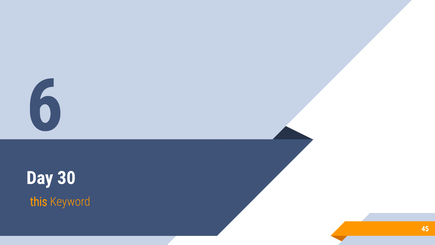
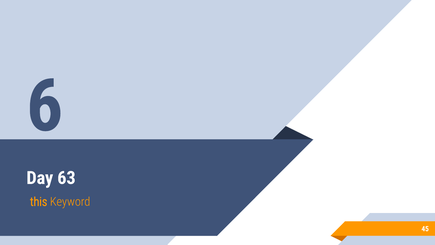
30: 30 -> 63 (66, 178)
